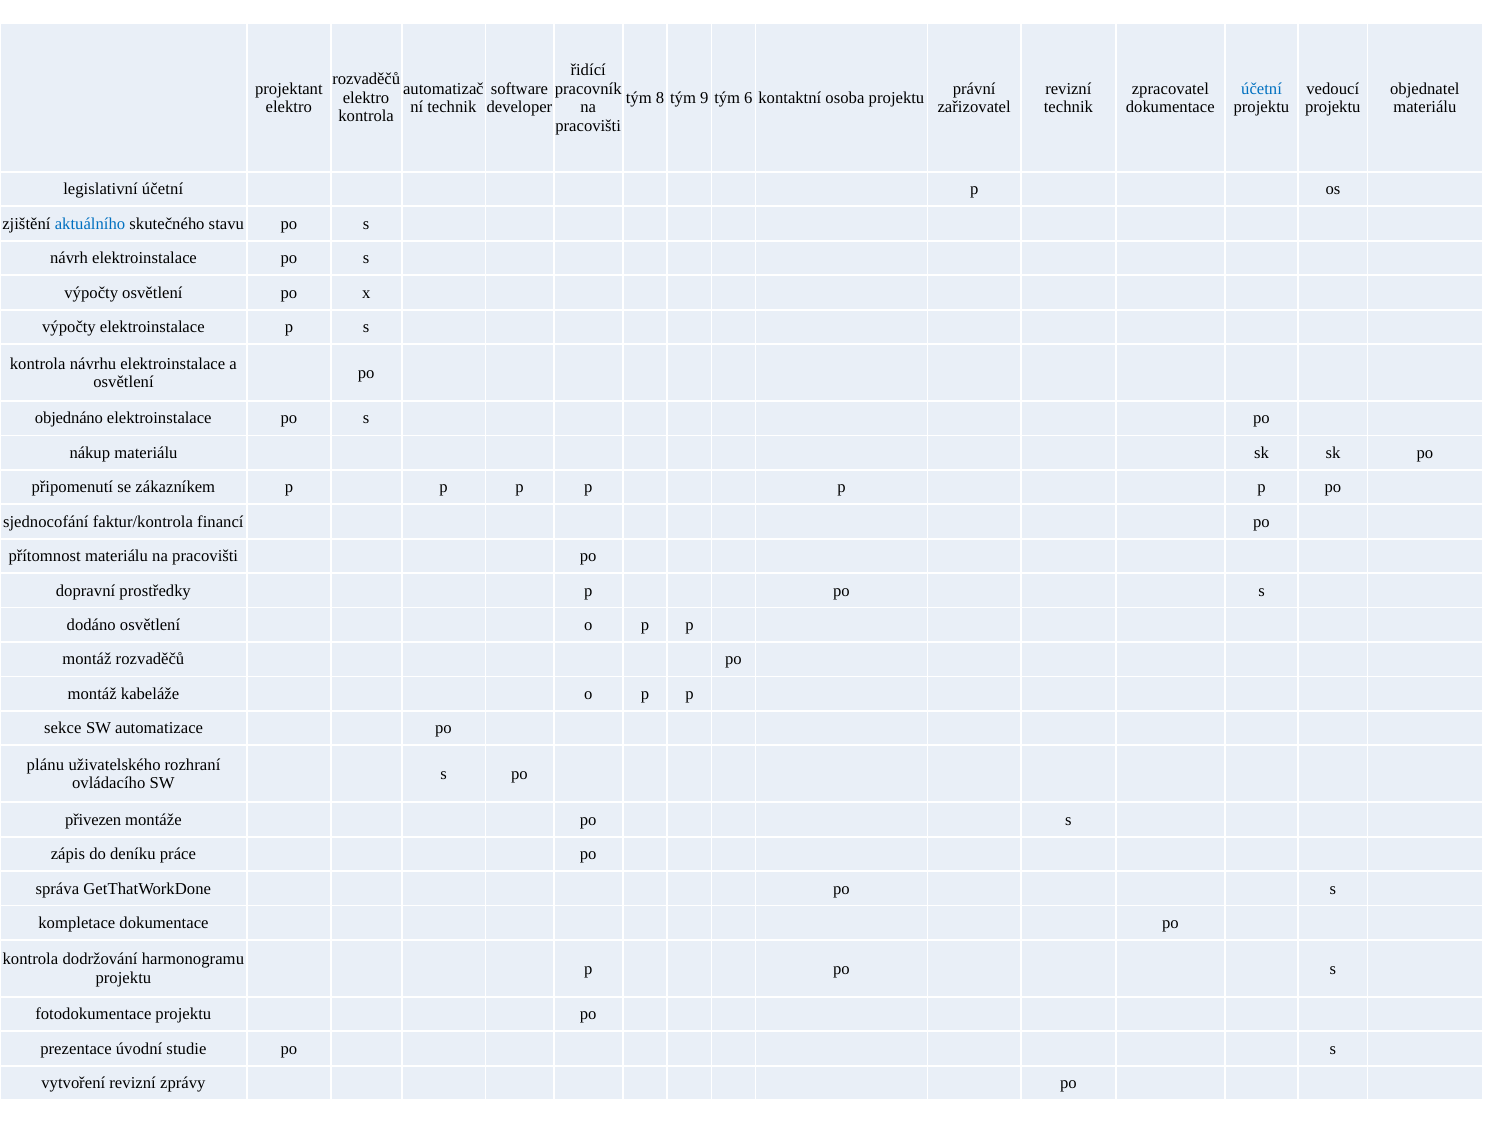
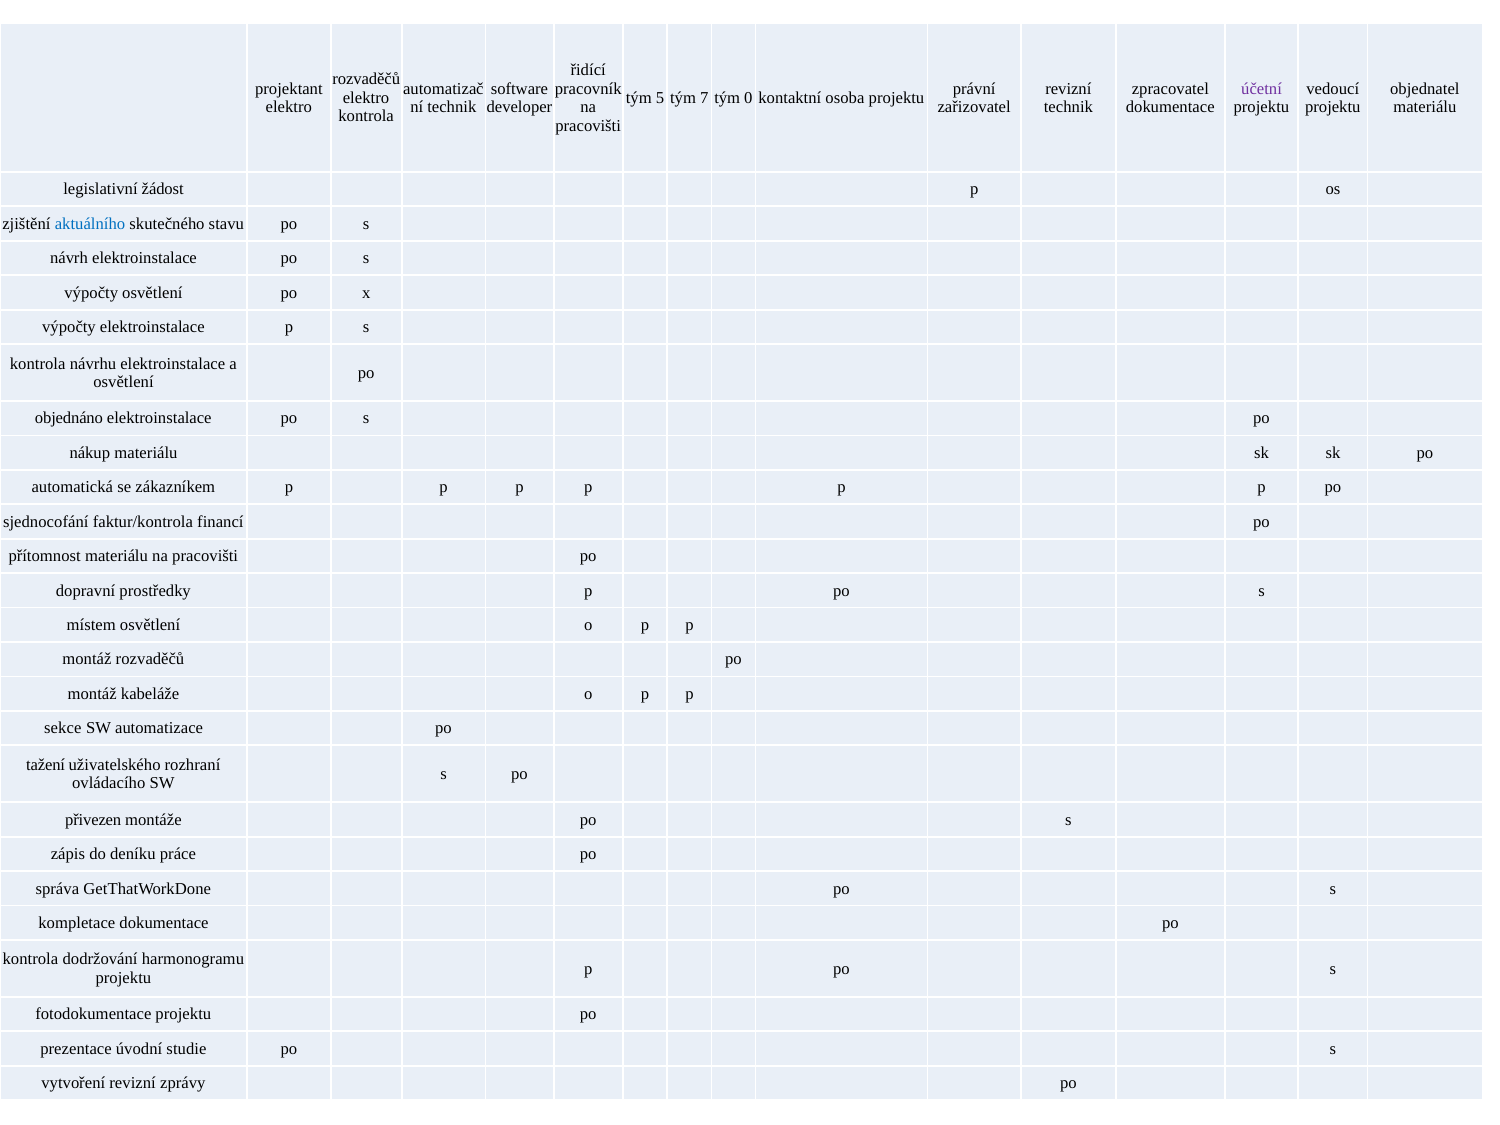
účetní colour: blue -> purple (1262, 89)
8: 8 -> 5 (660, 98)
9: 9 -> 7 (704, 98)
6: 6 -> 0 (748, 98)
legislativní účetní: účetní -> žádost (163, 189)
připomenutí: připomenutí -> automatická (72, 487)
dodáno: dodáno -> místem (91, 625)
plánu: plánu -> tažení (46, 765)
